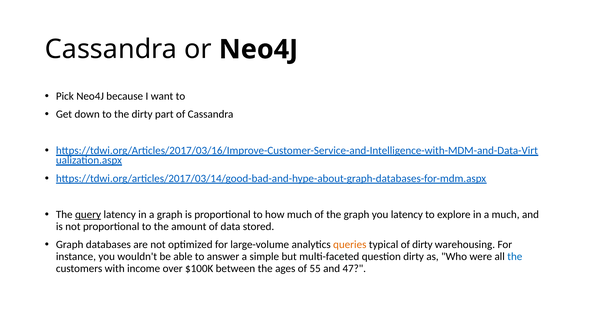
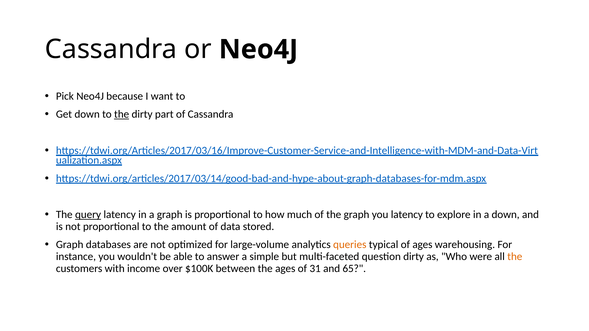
the underline: none -> present (122, 114)
a much: much -> down (506, 215)
of dirty: dirty -> ages (422, 245)
the colour: blue -> orange (515, 257)
55: 55 -> 31 (315, 269)
47: 47 -> 65 (354, 269)
